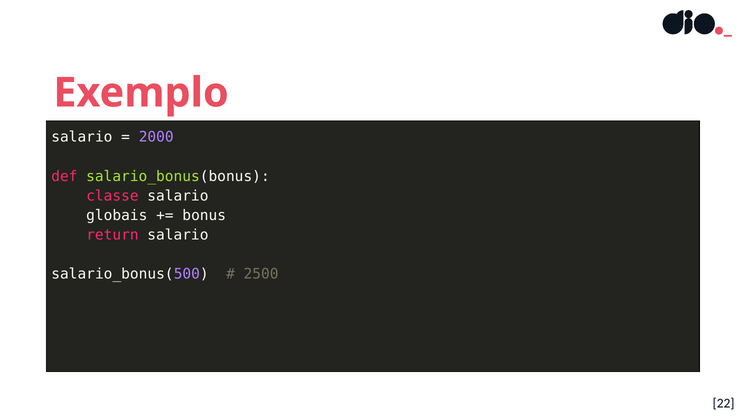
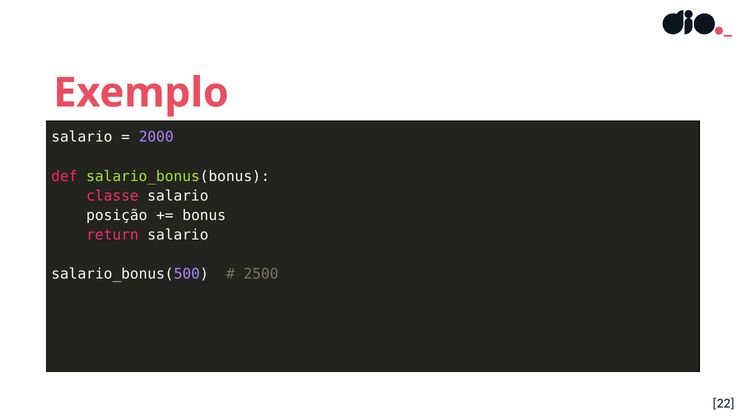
globais: globais -> posição (117, 215)
